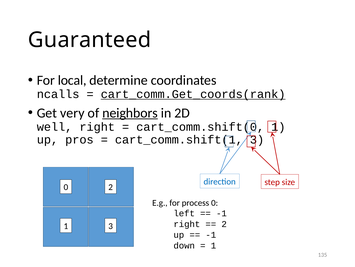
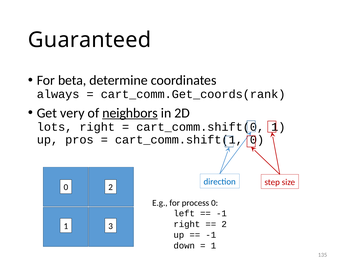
local: local -> beta (72, 80)
ncalls: ncalls -> always (58, 94)
cart_comm.Get_coords(rank underline: present -> none (193, 94)
well: well -> lots (55, 127)
cart_comm.shift(1 3: 3 -> 0 (257, 139)
